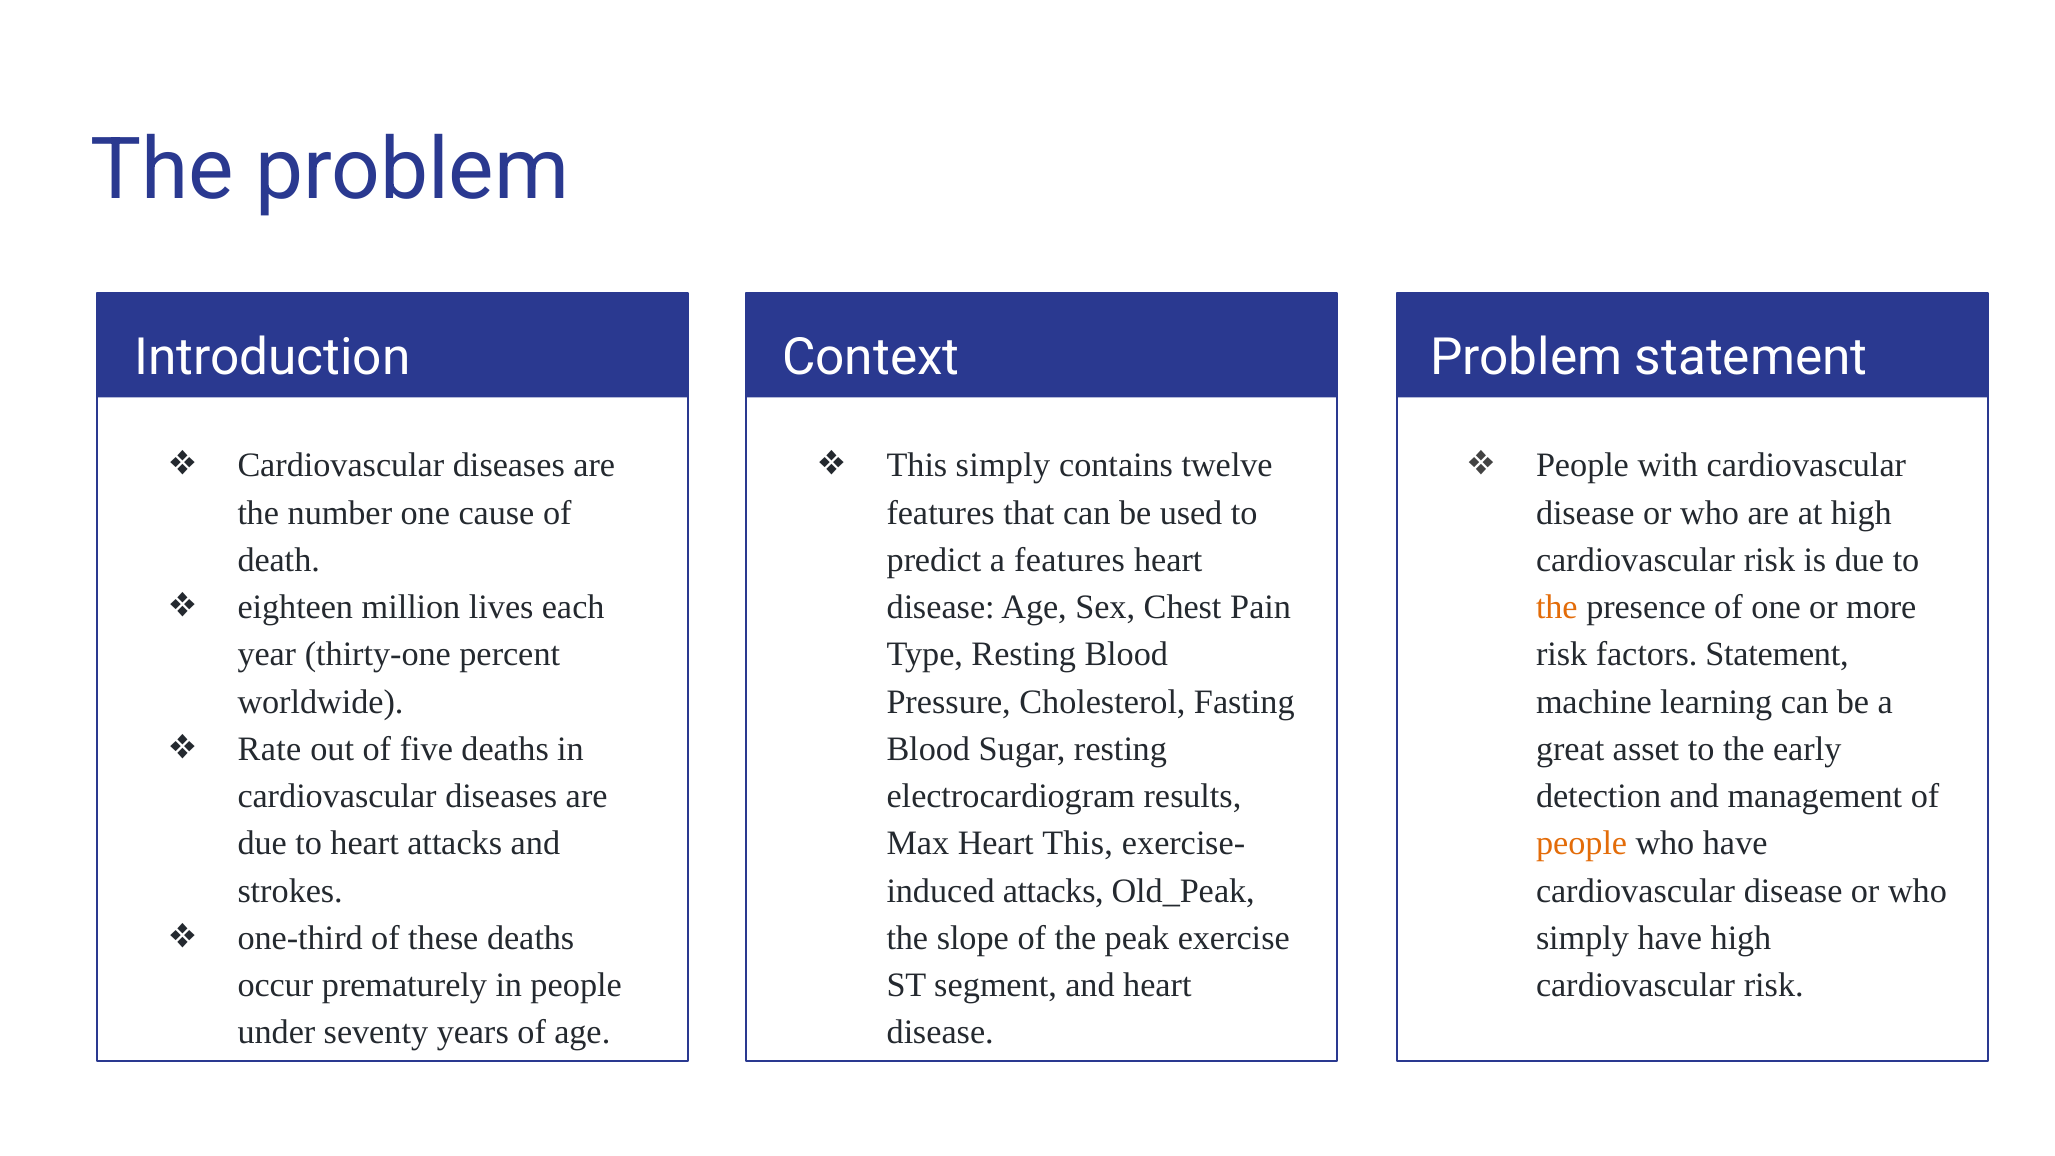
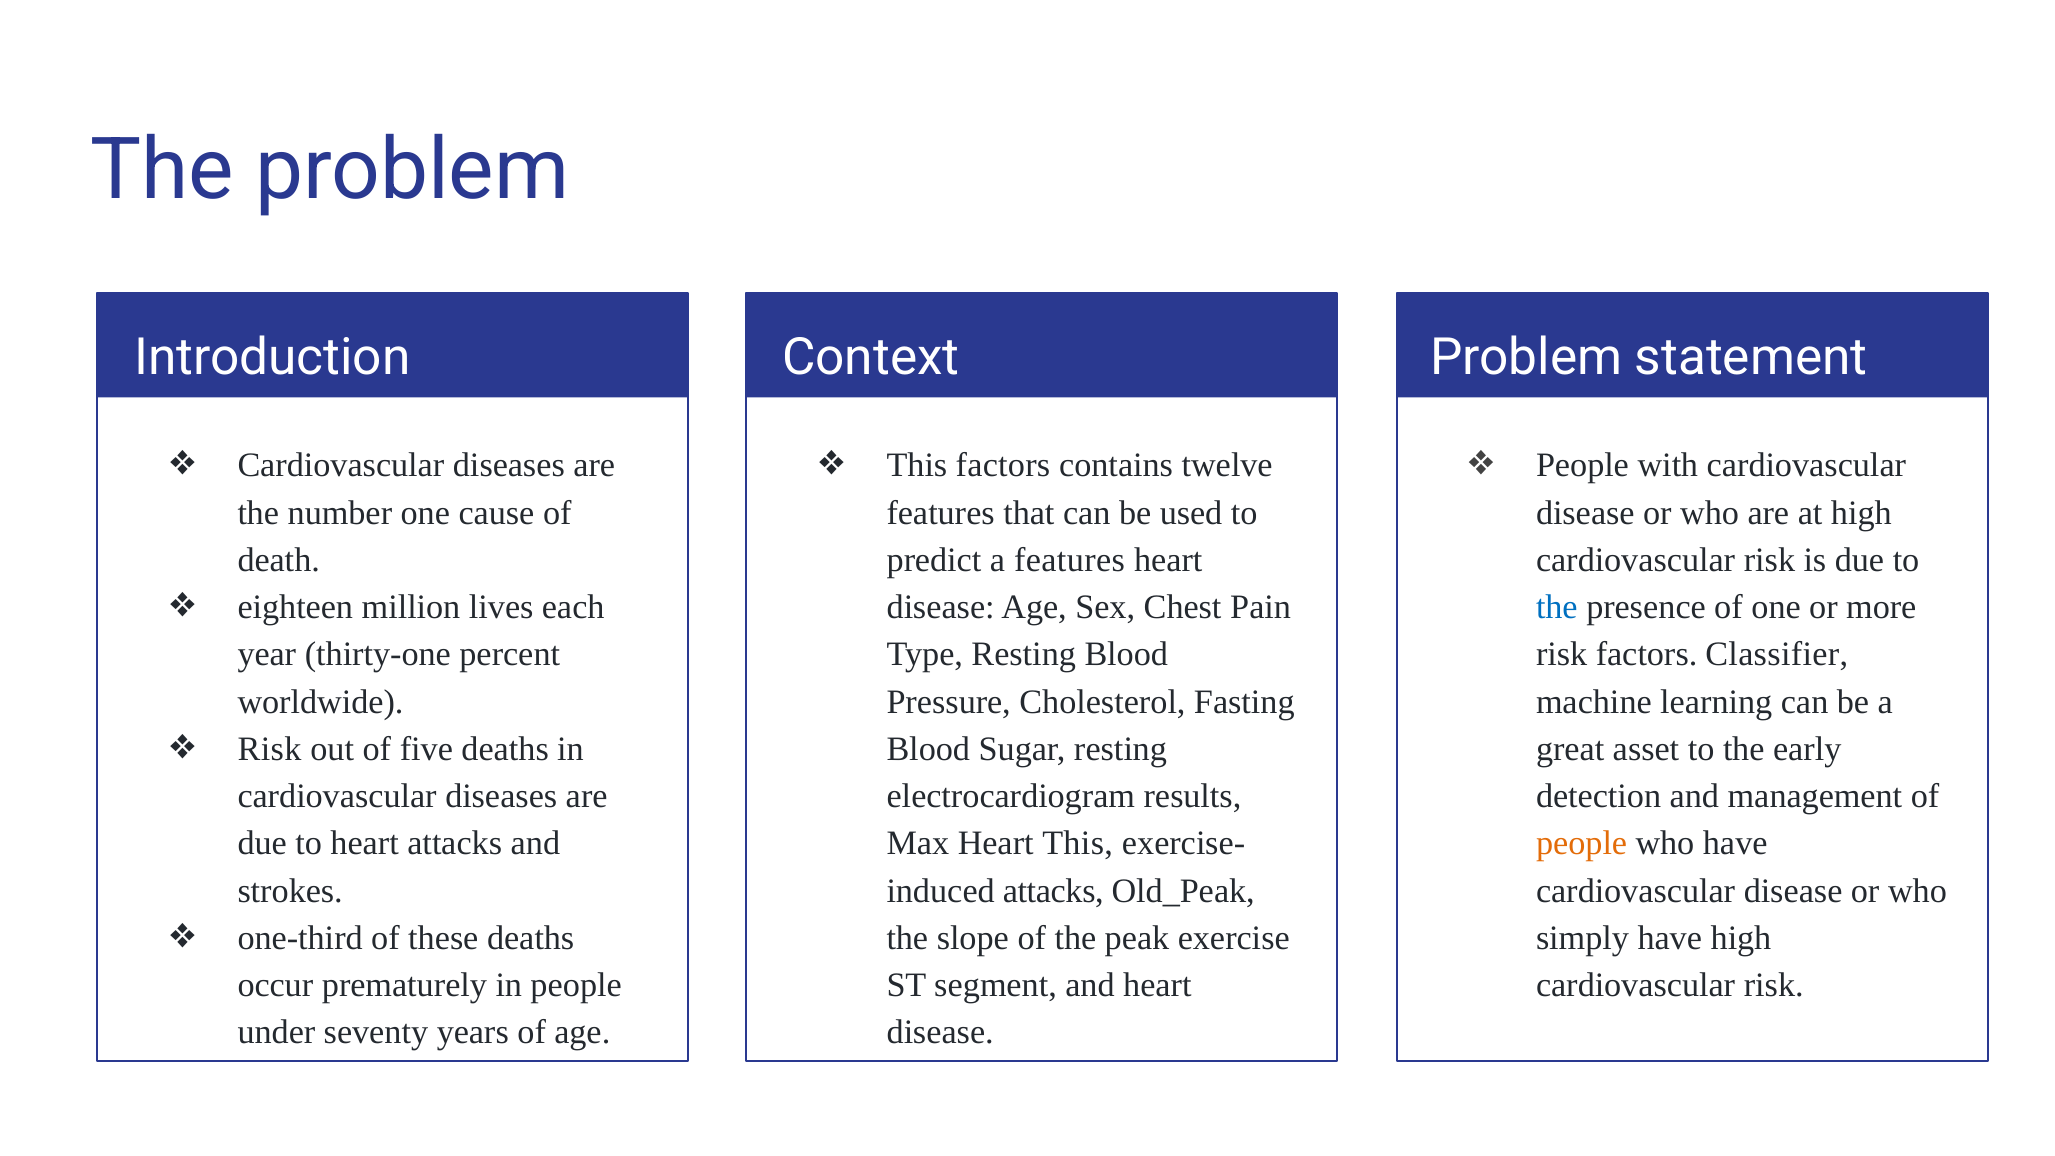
This simply: simply -> factors (1003, 465)
the colour: orange -> blue (1557, 607)
factors Statement: Statement -> Classifier (1777, 654)
Rate: Rate -> Risk (270, 749)
